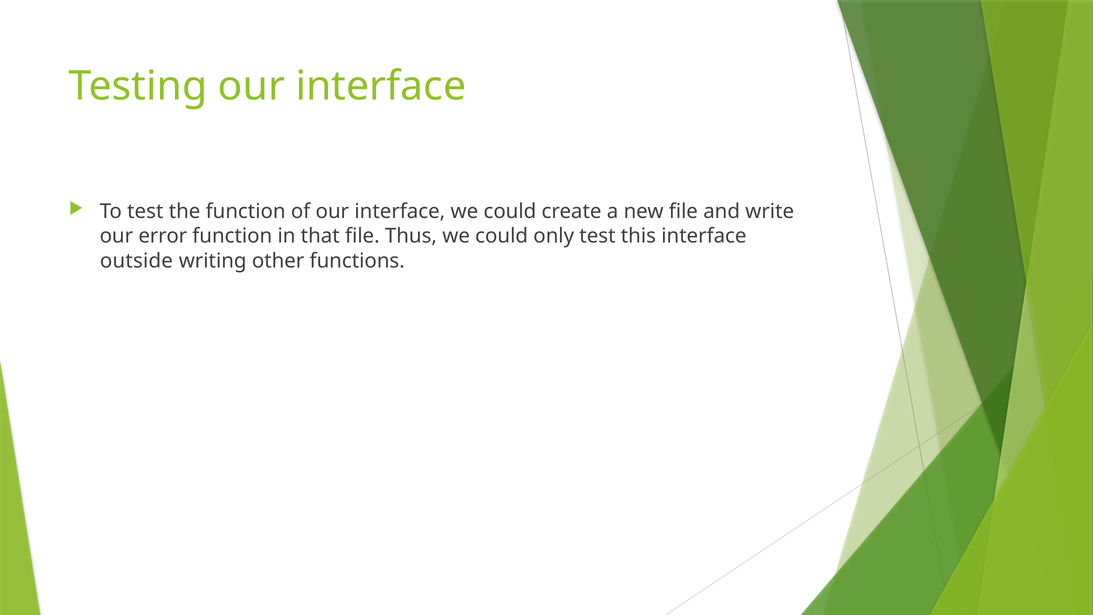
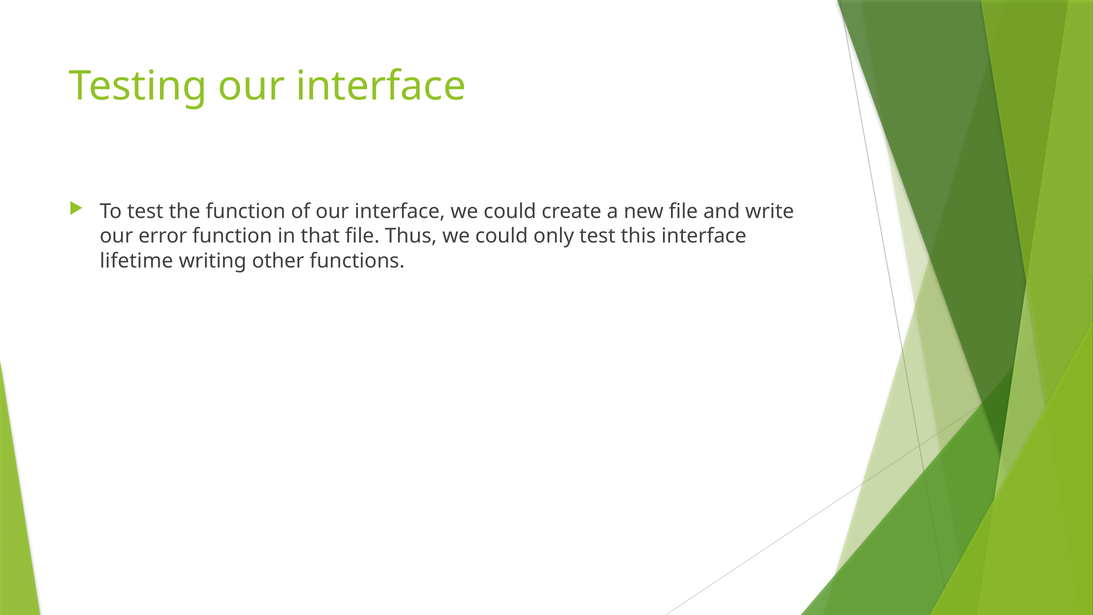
outside: outside -> lifetime (136, 261)
